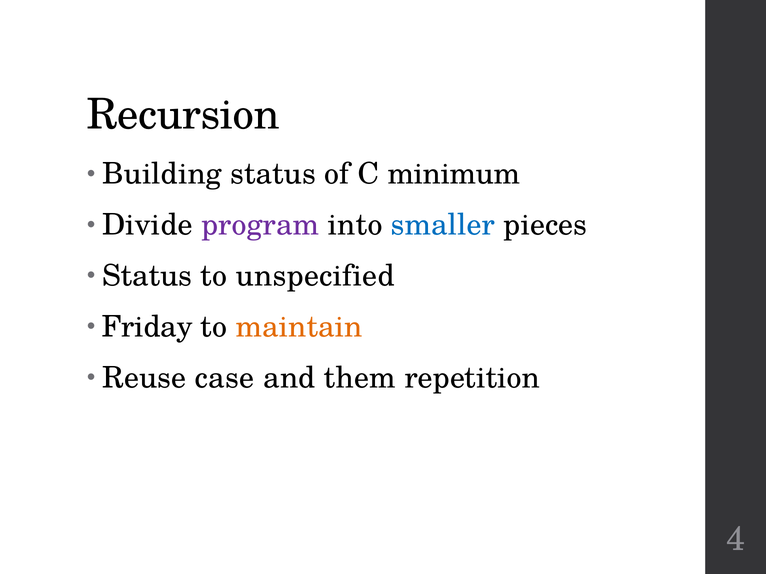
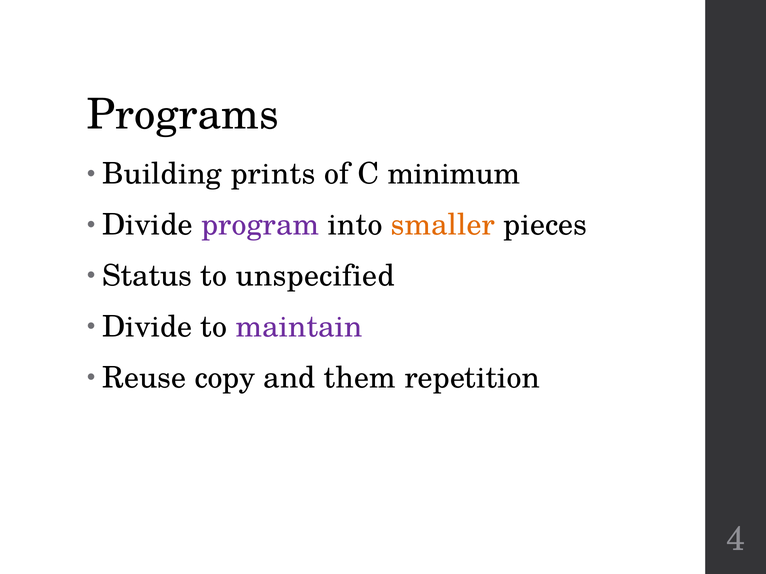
Recursion: Recursion -> Programs (183, 115)
Building status: status -> prints (273, 174)
smaller colour: blue -> orange (443, 225)
Friday: Friday -> Divide (147, 327)
maintain colour: orange -> purple (299, 327)
case: case -> copy (225, 378)
